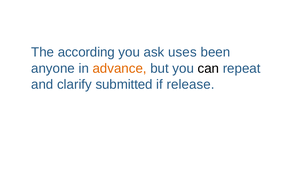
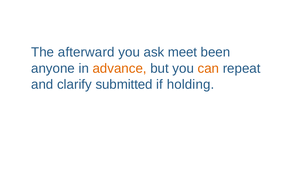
according: according -> afterward (86, 52)
uses: uses -> meet (183, 52)
can colour: black -> orange (208, 68)
release: release -> holding (191, 84)
